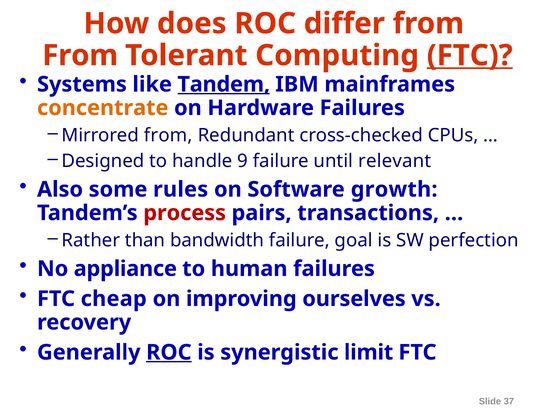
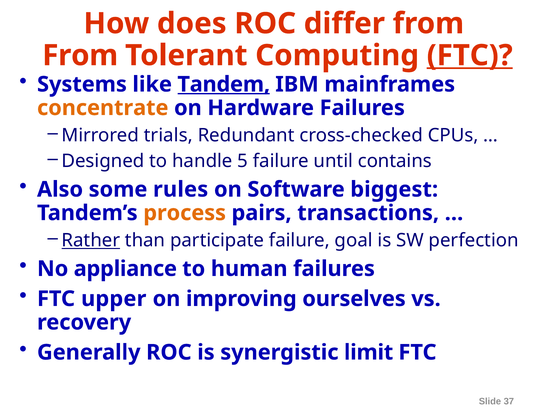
Mirrored from: from -> trials (168, 135)
9: 9 -> 5 (243, 161)
relevant: relevant -> contains (395, 161)
growth: growth -> biggest (394, 189)
process colour: red -> orange (185, 213)
Rather underline: none -> present (91, 240)
bandwidth: bandwidth -> participate (217, 240)
cheap: cheap -> upper (114, 299)
ROC underline: present -> none (169, 352)
